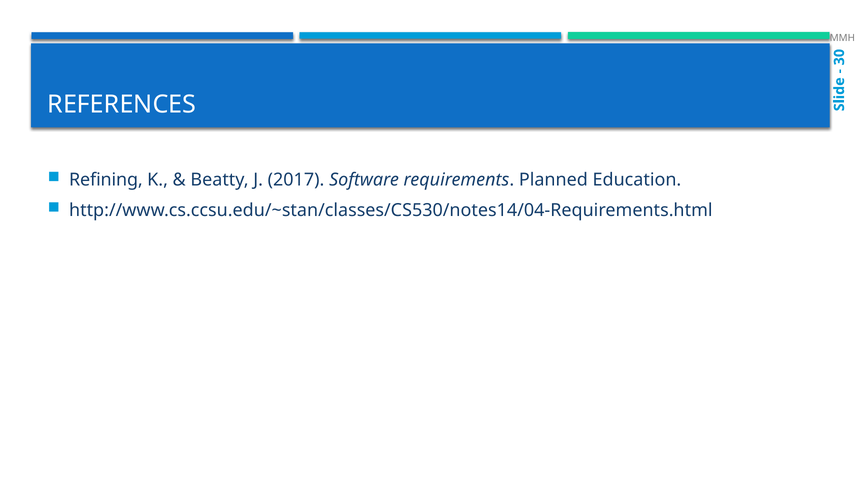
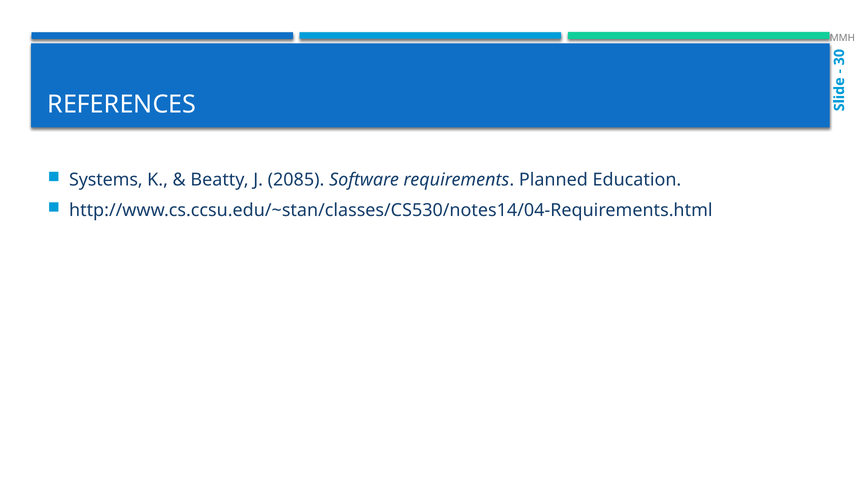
Refining: Refining -> Systems (106, 180)
2017: 2017 -> 2085 (296, 180)
